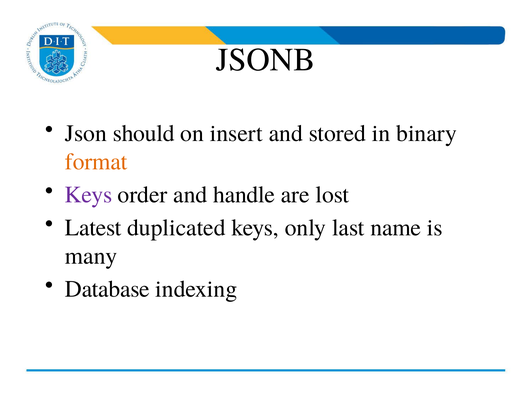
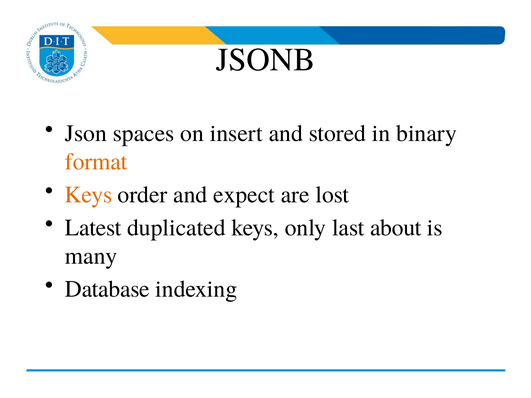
should: should -> spaces (144, 133)
Keys colour: purple -> orange (88, 195)
handle: handle -> expect (244, 195)
name: name -> about (396, 228)
